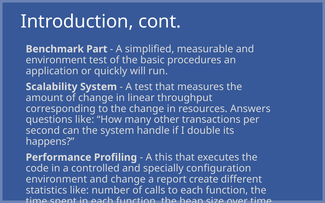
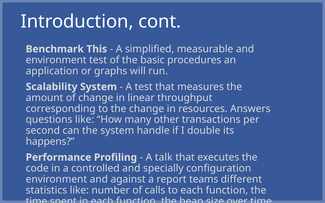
Part: Part -> This (97, 49)
quickly: quickly -> graphs (111, 71)
this: this -> talk (164, 157)
and change: change -> against (128, 179)
create: create -> teams (204, 179)
